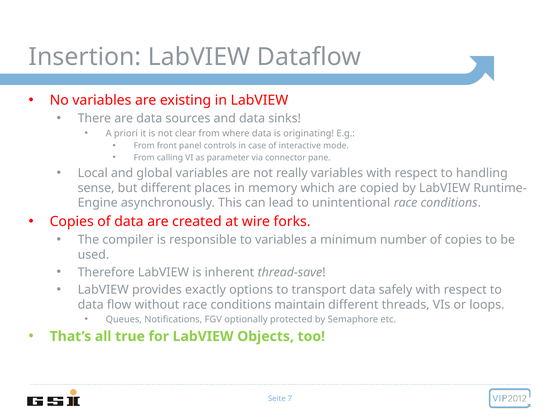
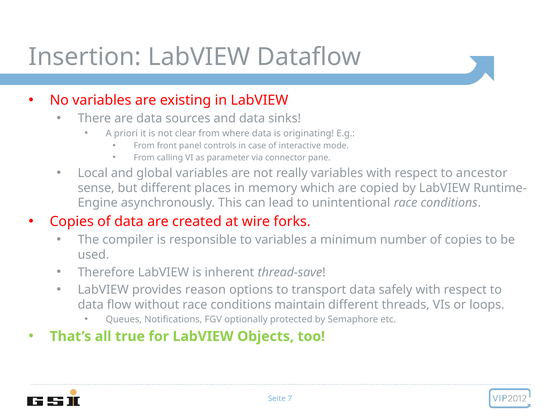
handling: handling -> ancestor (482, 173)
exactly: exactly -> reason (205, 290)
